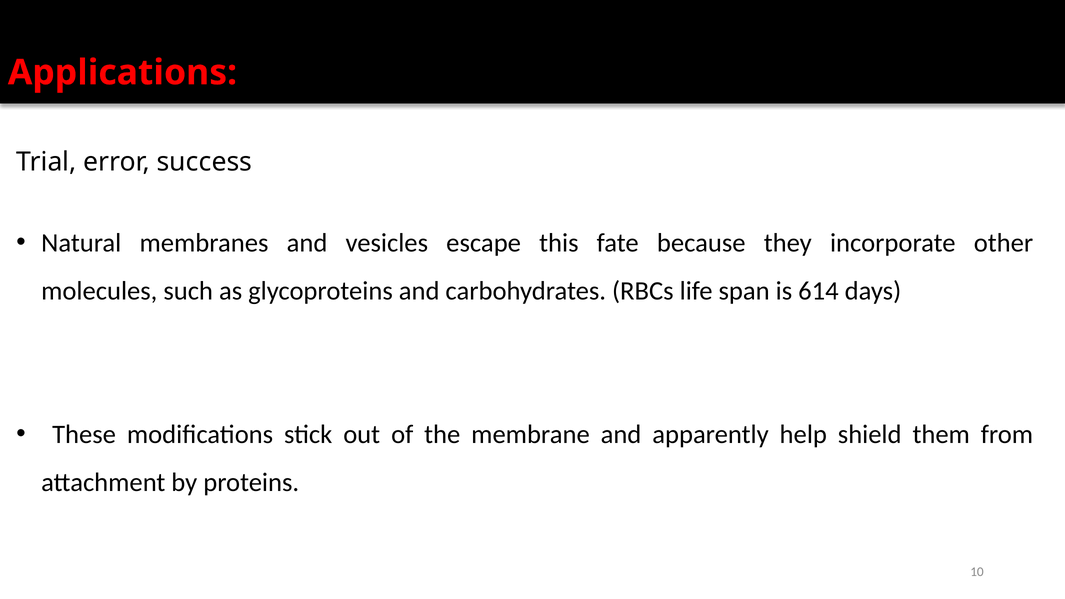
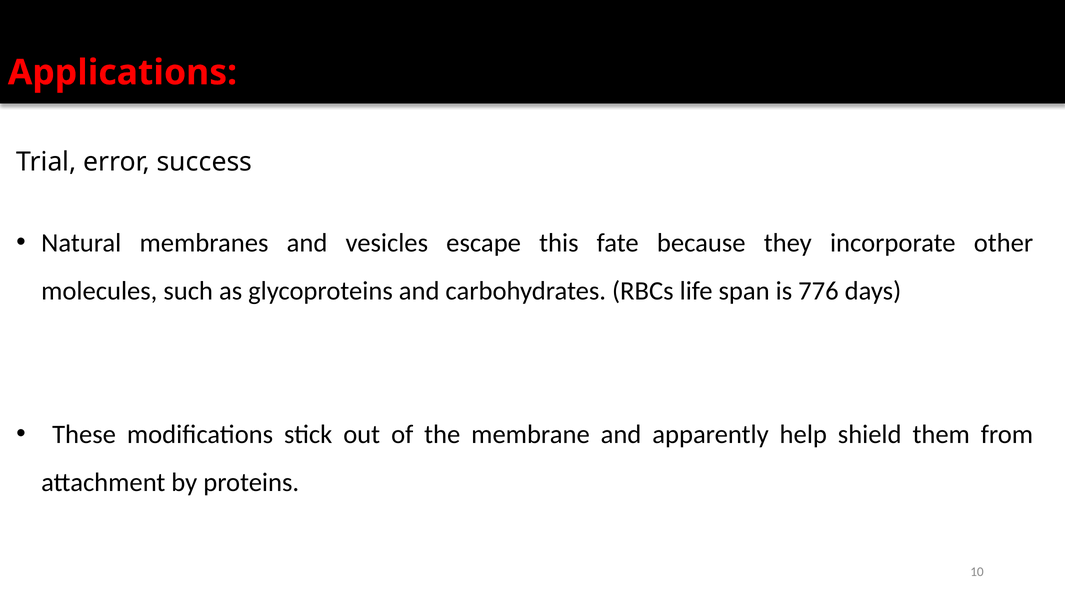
614: 614 -> 776 (818, 291)
